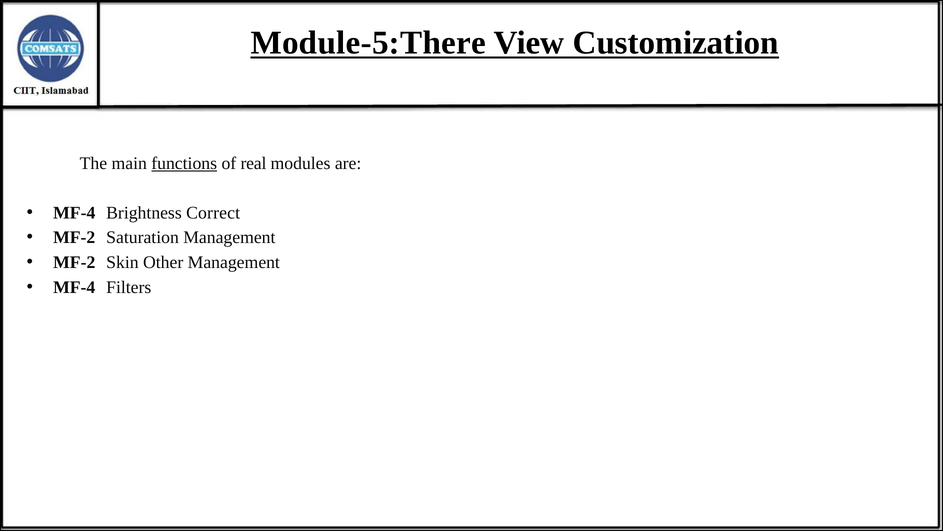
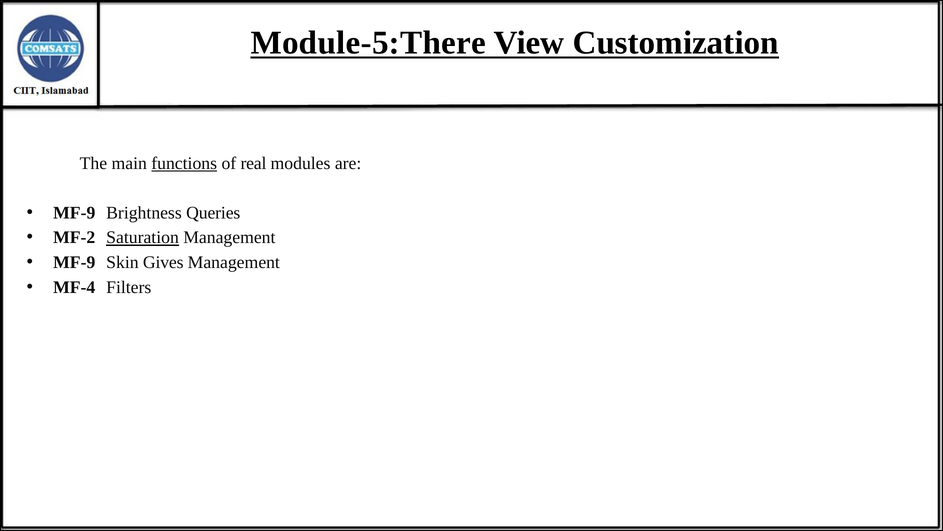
MF-4: MF-4 -> MF-9 (74, 213)
Correct: Correct -> Queries (213, 213)
Saturation underline: none -> present (143, 237)
MF-2: MF-2 -> MF-9 (74, 262)
Other: Other -> Gives (163, 262)
